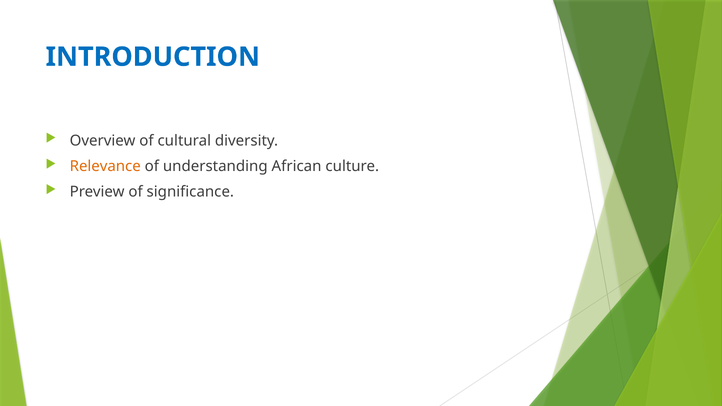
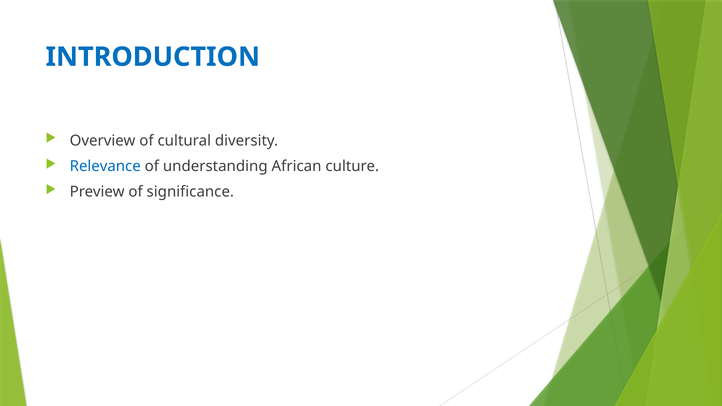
Relevance colour: orange -> blue (105, 166)
